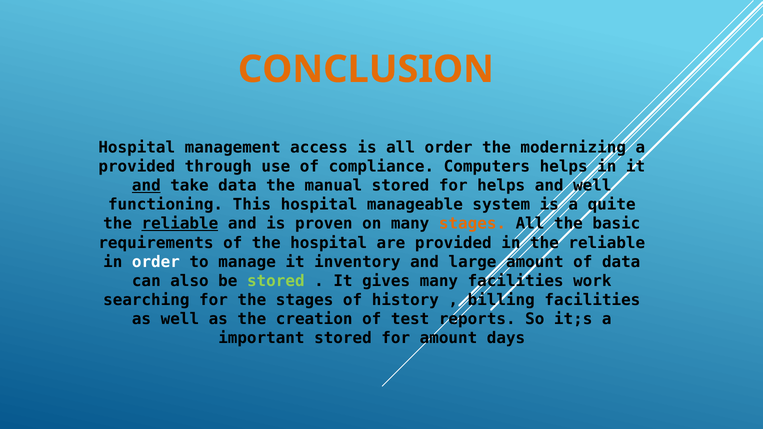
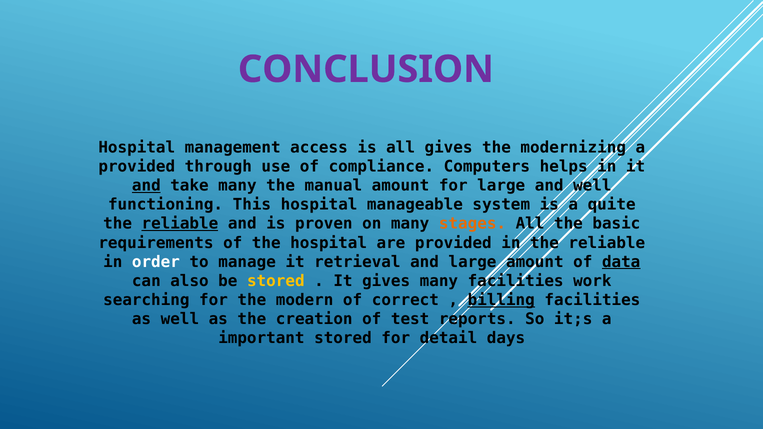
CONCLUSION colour: orange -> purple (366, 69)
all order: order -> gives (449, 147)
take data: data -> many (237, 186)
manual stored: stored -> amount (401, 186)
for helps: helps -> large (501, 186)
inventory: inventory -> retrieval (357, 262)
data underline: none -> present (621, 262)
stored colour: light green -> yellow (276, 281)
the stages: stages -> modern (305, 300)
history: history -> correct (405, 300)
billing underline: none -> present (501, 300)
for amount: amount -> detail (448, 338)
